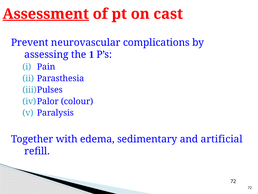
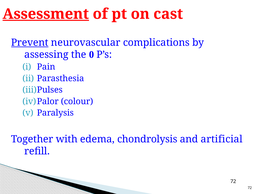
Prevent underline: none -> present (30, 42)
1: 1 -> 0 (91, 54)
sedimentary: sedimentary -> chondrolysis (147, 139)
